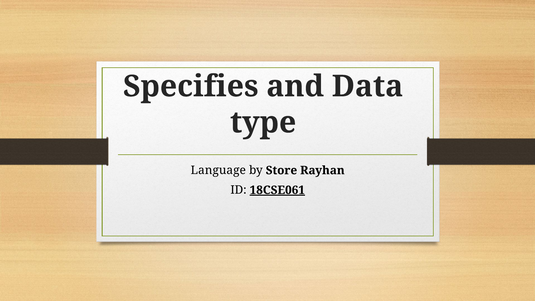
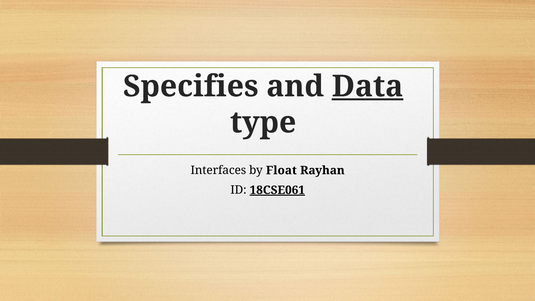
Data underline: none -> present (368, 86)
Language: Language -> Interfaces (218, 170)
Store: Store -> Float (281, 170)
